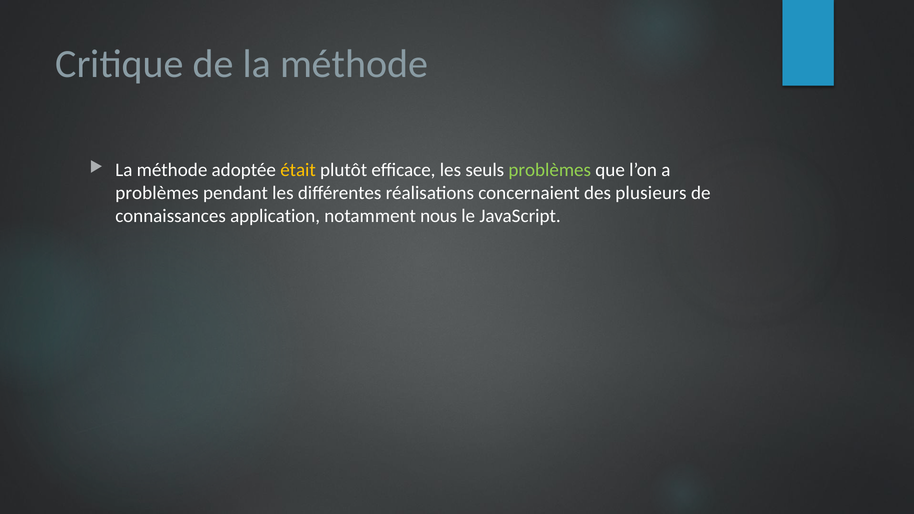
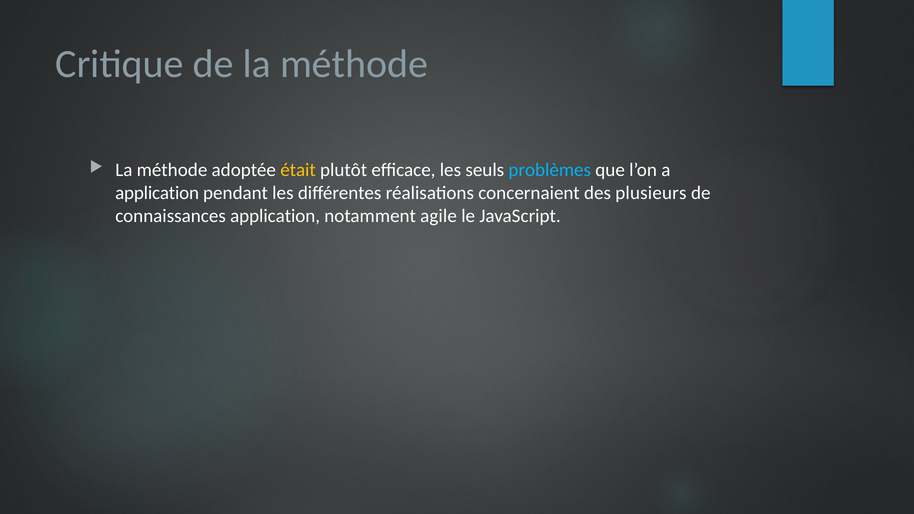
problèmes colour: light green -> light blue (550, 170)
problèmes: problèmes -> application (157, 193)
nous: nous -> agile (439, 216)
